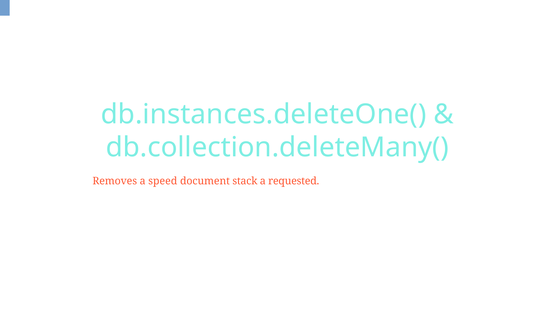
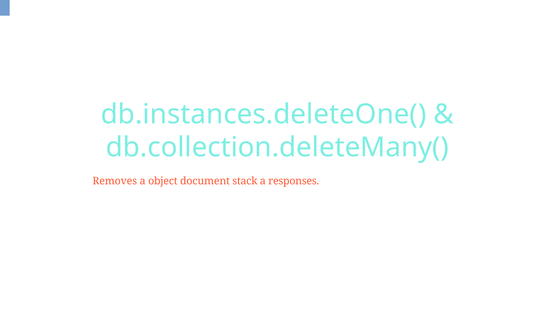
speed: speed -> object (163, 181)
requested: requested -> responses (294, 181)
